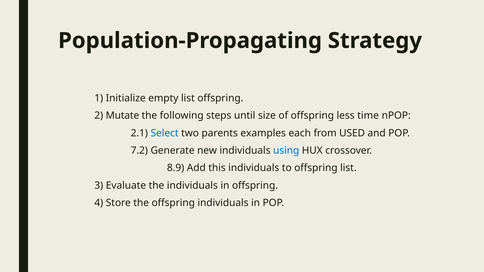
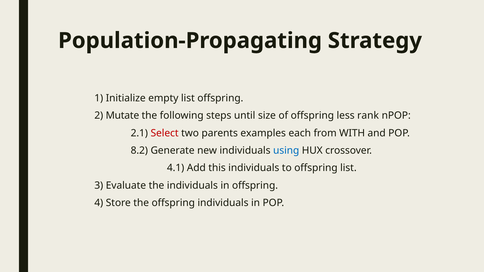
time: time -> rank (368, 116)
Select colour: blue -> red (165, 133)
USED: USED -> WITH (352, 133)
7.2: 7.2 -> 8.2 (139, 151)
8.9: 8.9 -> 4.1 (176, 168)
